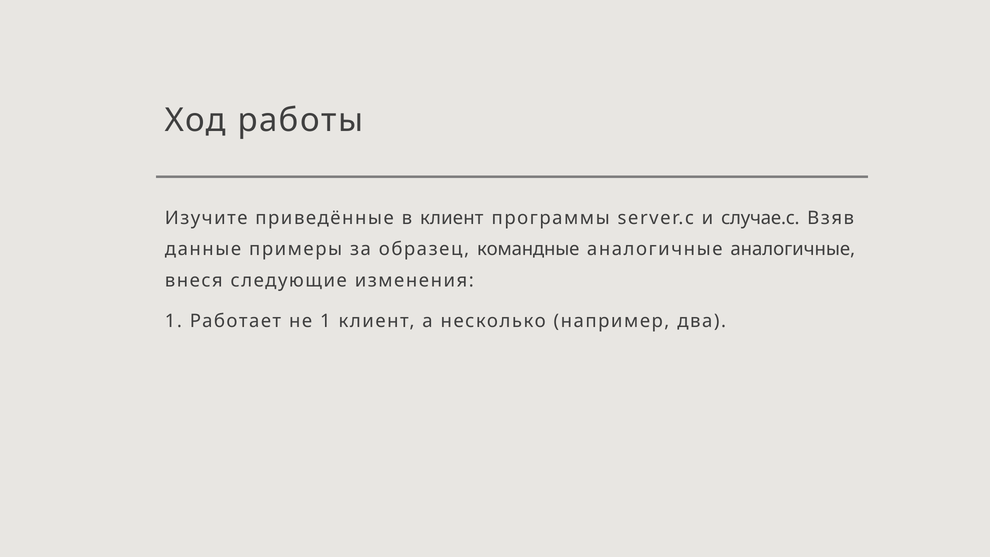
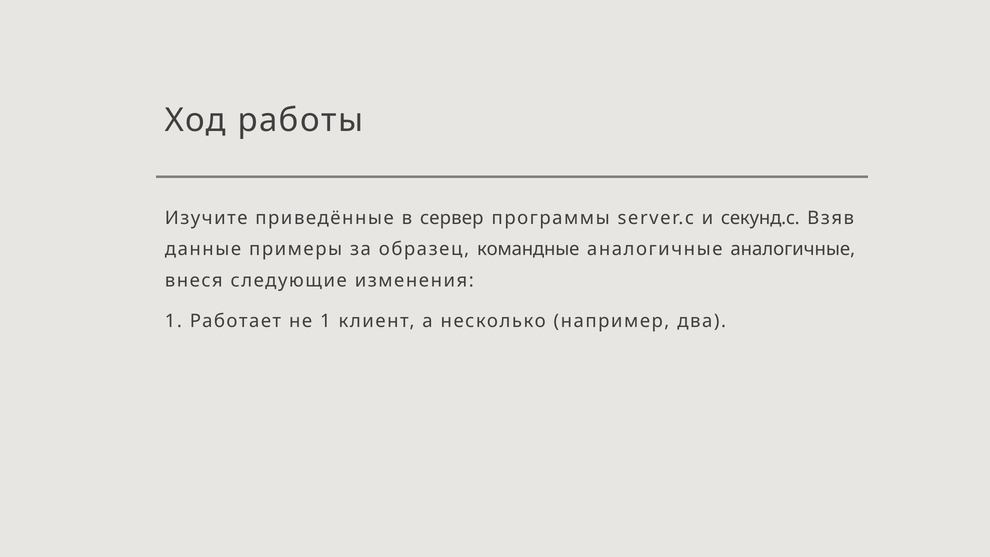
в клиент: клиент -> сервер (452, 218)
случае.c: случае.c -> секунд.c (760, 218)
